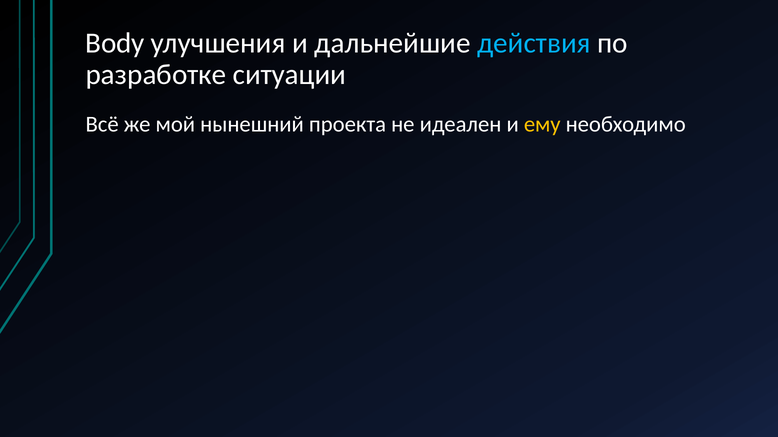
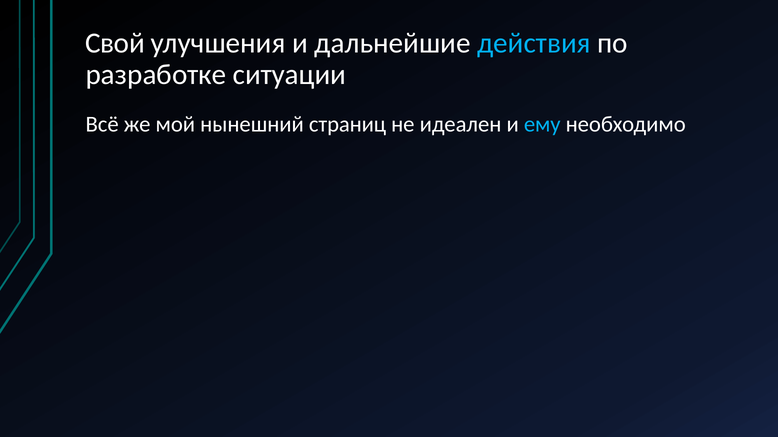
Body: Body -> Свой (115, 43)
проекта: проекта -> страниц (348, 125)
ему colour: yellow -> light blue (542, 125)
